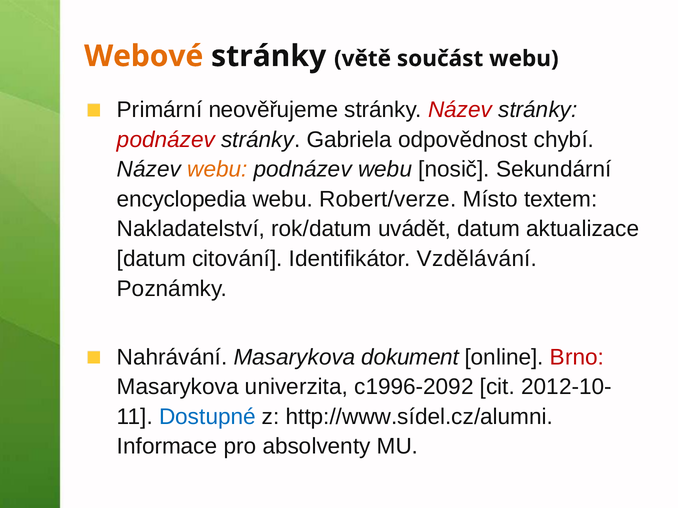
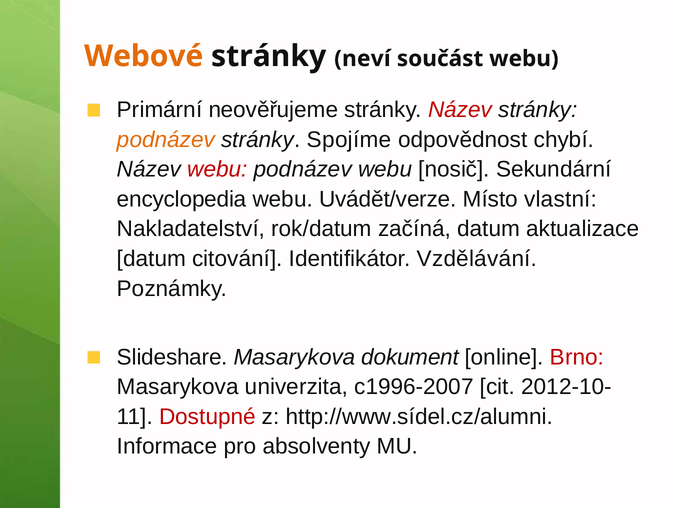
větě: větě -> neví (362, 59)
podnázev colour: red -> orange (166, 140)
Gabriela: Gabriela -> Spojíme (349, 140)
webu colour: orange -> red (217, 170)
Robert/verze: Robert/verze -> Uvádět/verze (388, 199)
textem: textem -> vlastní (561, 199)
uvádět: uvádět -> začíná (415, 229)
Nahrávání: Nahrávání -> Slideshare (172, 358)
c1996-2092: c1996-2092 -> c1996-2007 (414, 387)
Dostupné colour: blue -> red (207, 417)
